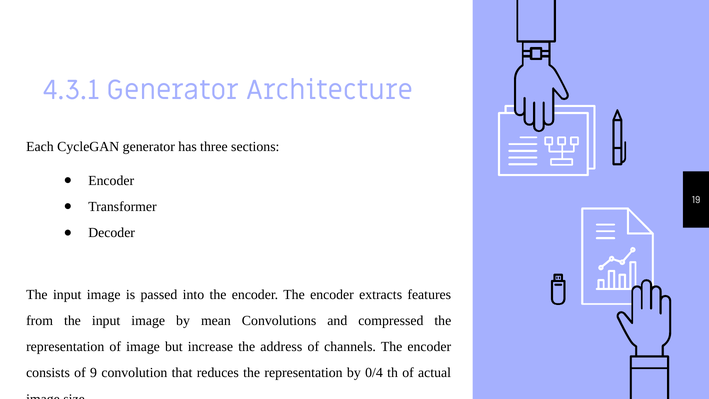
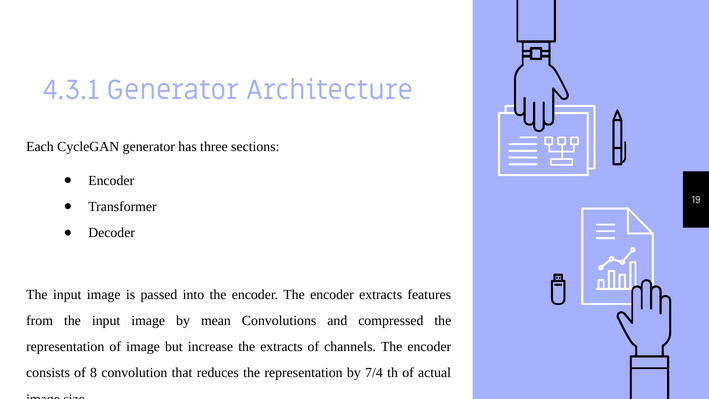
the address: address -> extracts (281, 347)
9: 9 -> 8 (94, 373)
0/4: 0/4 -> 7/4 (374, 373)
